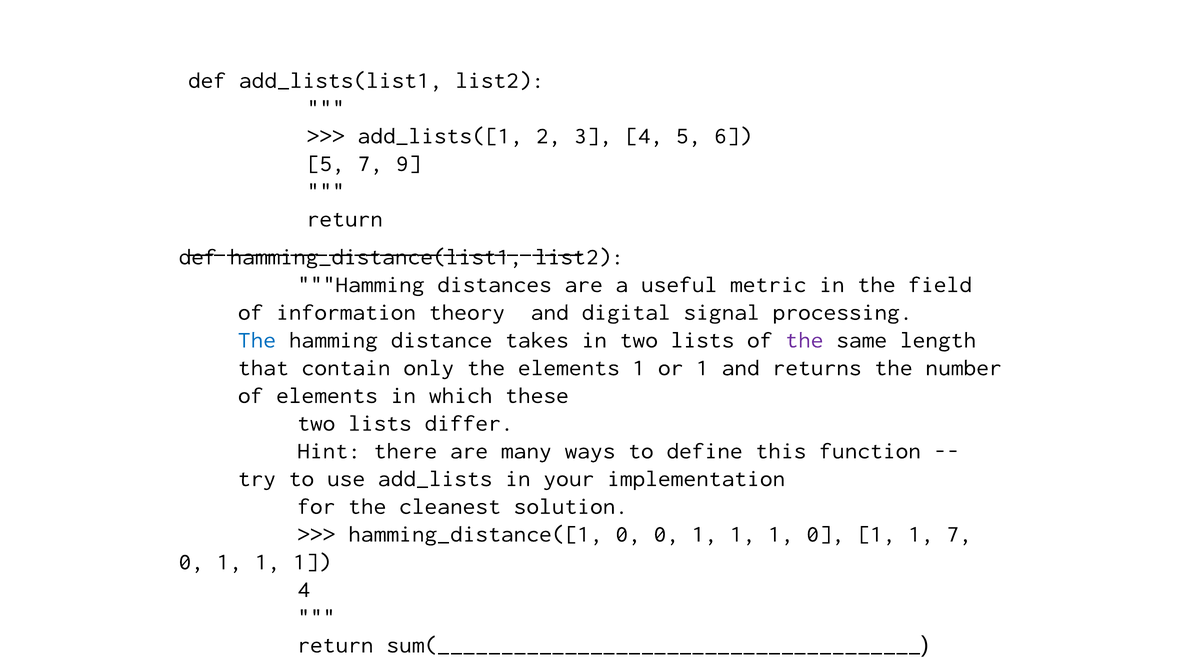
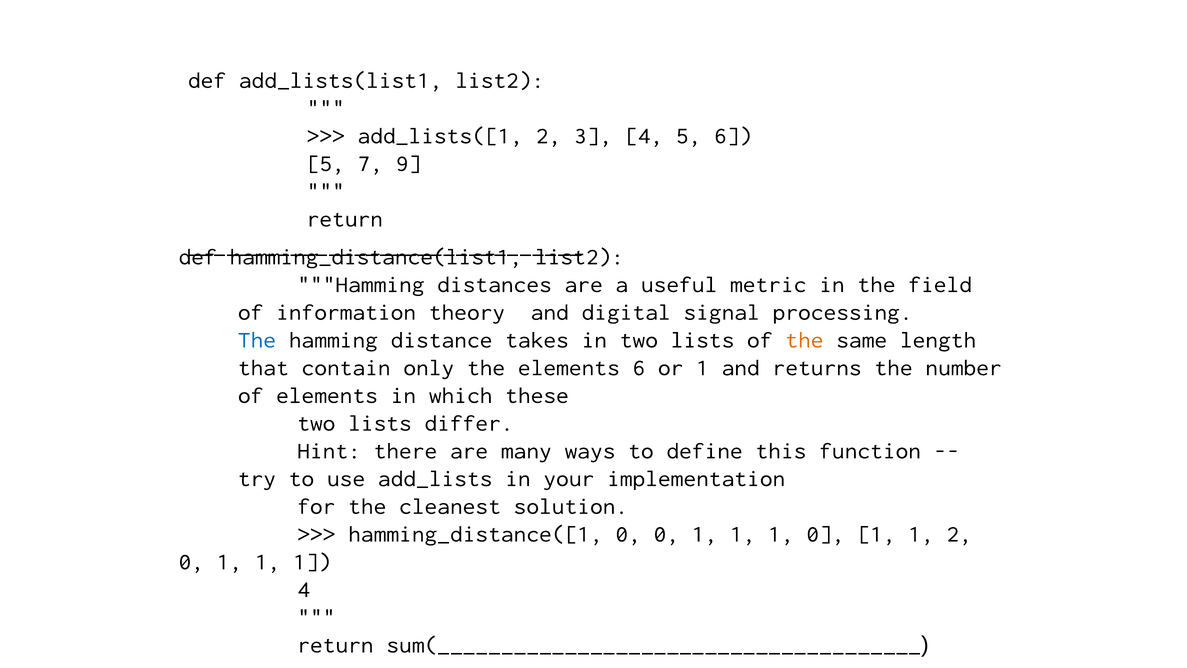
the colour: purple -> orange (804, 340)
elements 1: 1 -> 6 (639, 367)
1 7: 7 -> 2 (959, 534)
